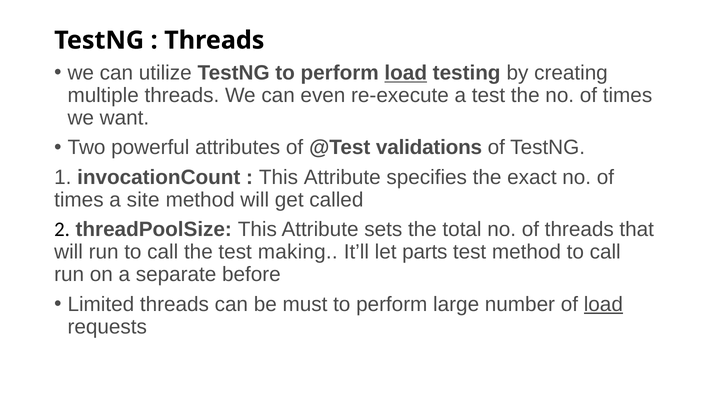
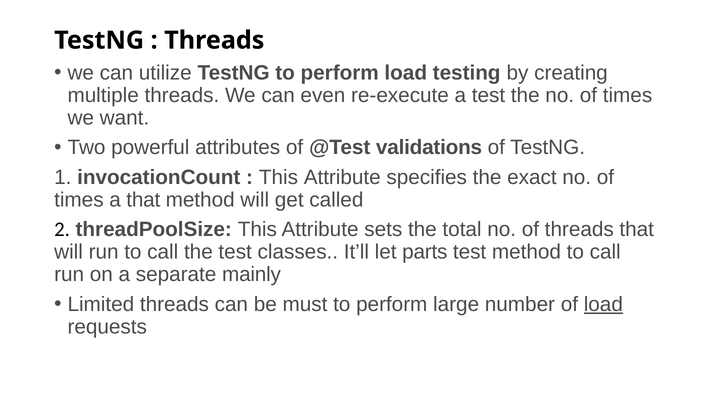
load underline: present -> none (406, 73)
a site: site -> that (143, 200)
making: making -> classes (298, 252)
before: before -> mainly (252, 274)
